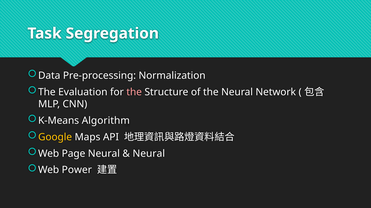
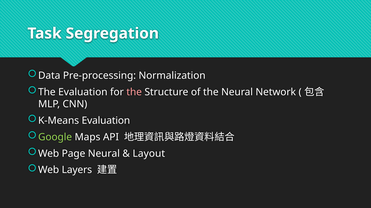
K-Means Algorithm: Algorithm -> Evaluation (106, 121)
Google colour: yellow -> light green (55, 137)
Neural: Neural -> Layout (149, 154)
Power: Power -> Layers (77, 171)
